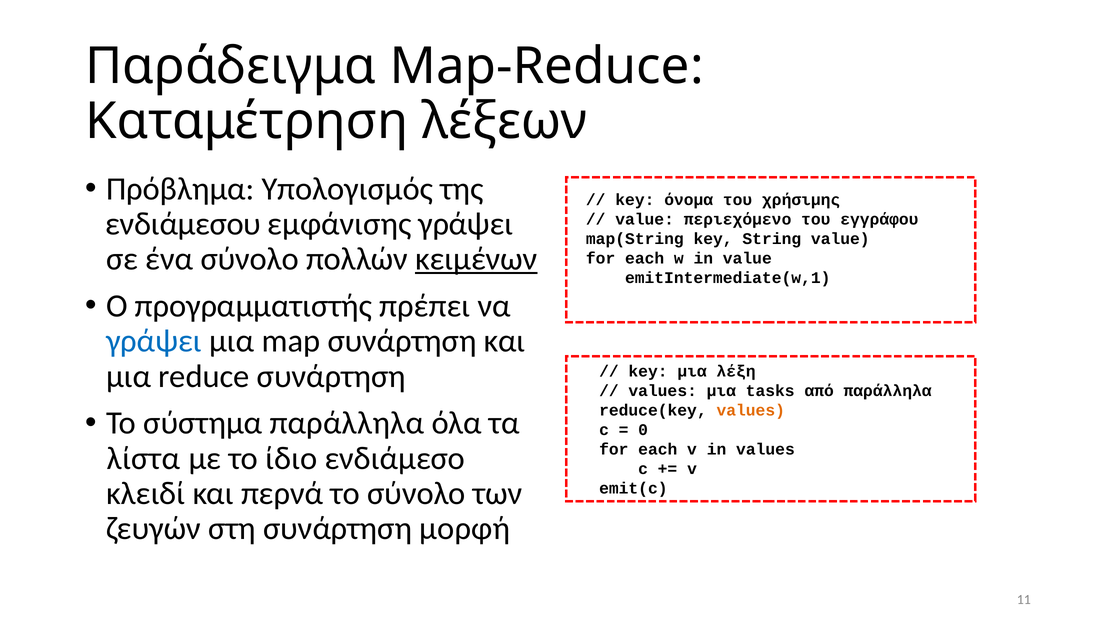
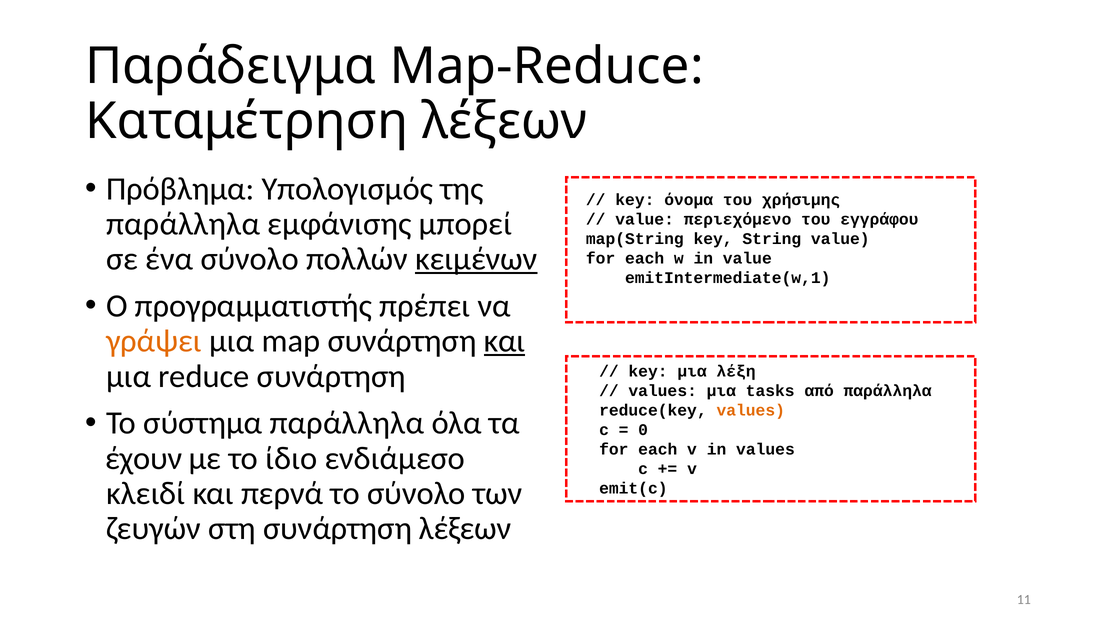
ενδιάμεσου: ενδιάμεσου -> παράλληλα (183, 224)
εμφάνισης γράψει: γράψει -> μπορεί (465, 224)
γράψει colour: blue -> orange (154, 341)
και underline: none -> present (505, 341)
λίστα: λίστα -> έχουν (144, 458)
συνάρτηση μορφή: μορφή -> λέξεων (465, 528)
